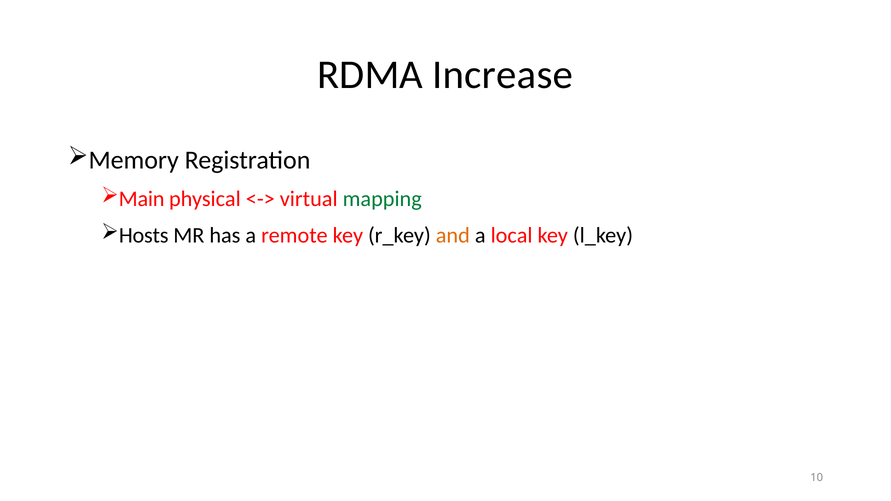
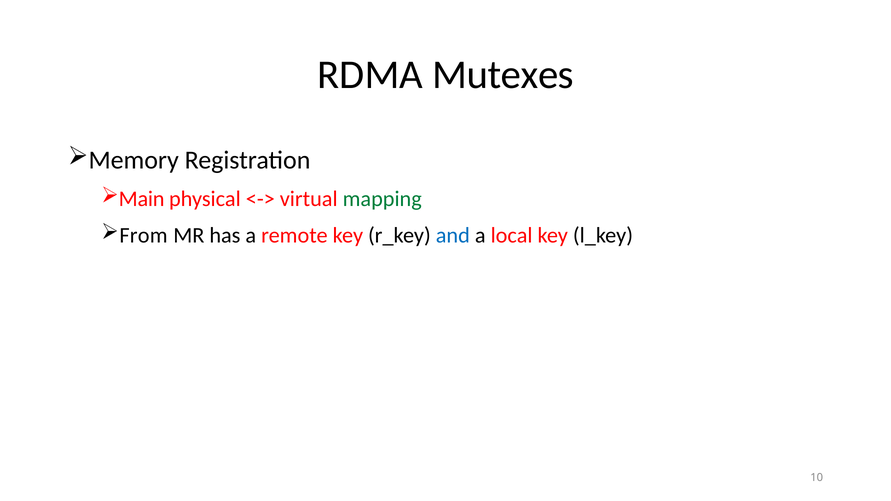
Increase: Increase -> Mutexes (503, 75)
Hosts: Hosts -> From (143, 236)
and colour: orange -> blue (453, 236)
